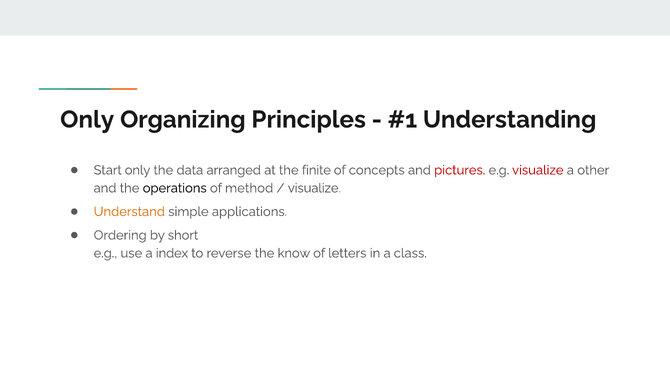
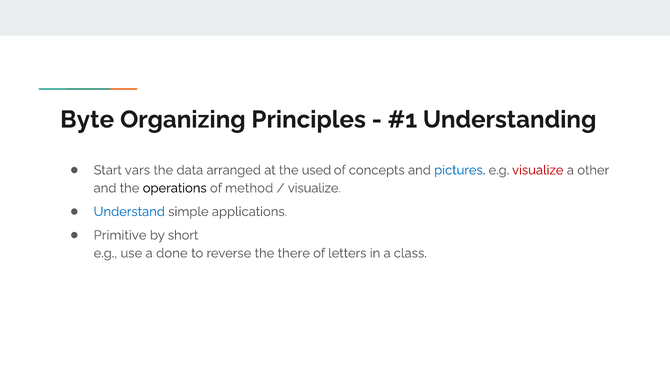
Only: Only -> Byte (87, 120)
Start only: only -> vars (137, 170)
finite: finite -> used (316, 170)
pictures colour: red -> blue (460, 170)
Understand colour: orange -> blue (129, 212)
Ordering: Ordering -> Primitive (120, 235)
index: index -> done (172, 253)
know: know -> there (294, 253)
